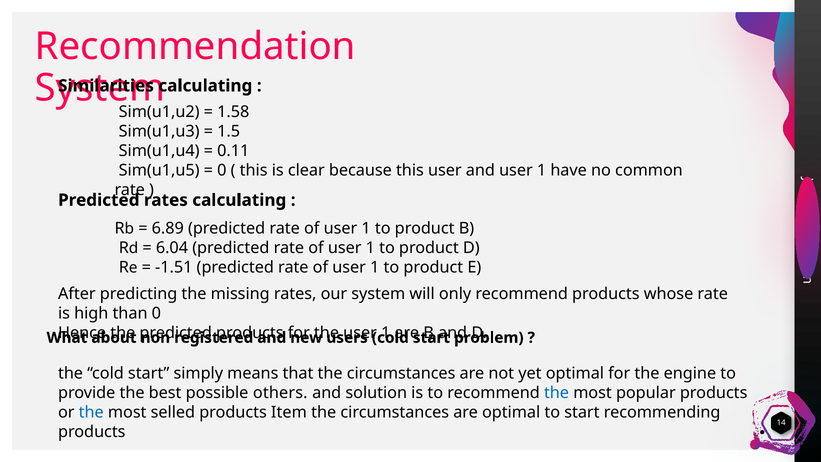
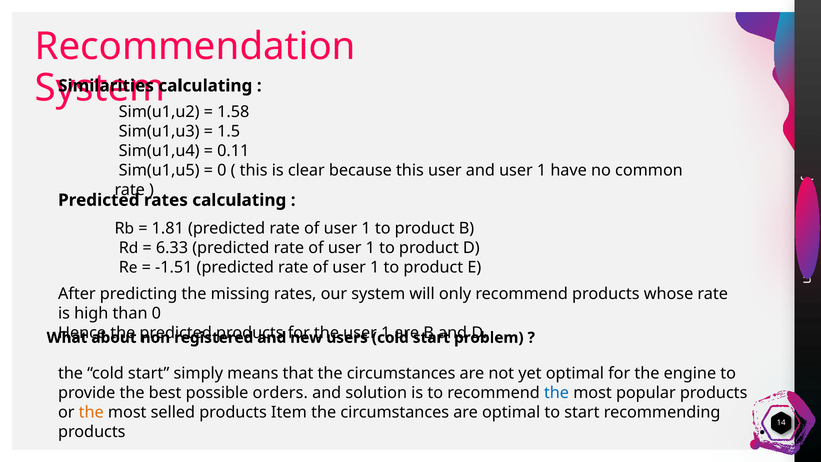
6.89: 6.89 -> 1.81 (168, 228)
6.04: 6.04 -> 6.33 (172, 248)
others: others -> orders (280, 393)
the colour: blue -> orange (91, 412)
